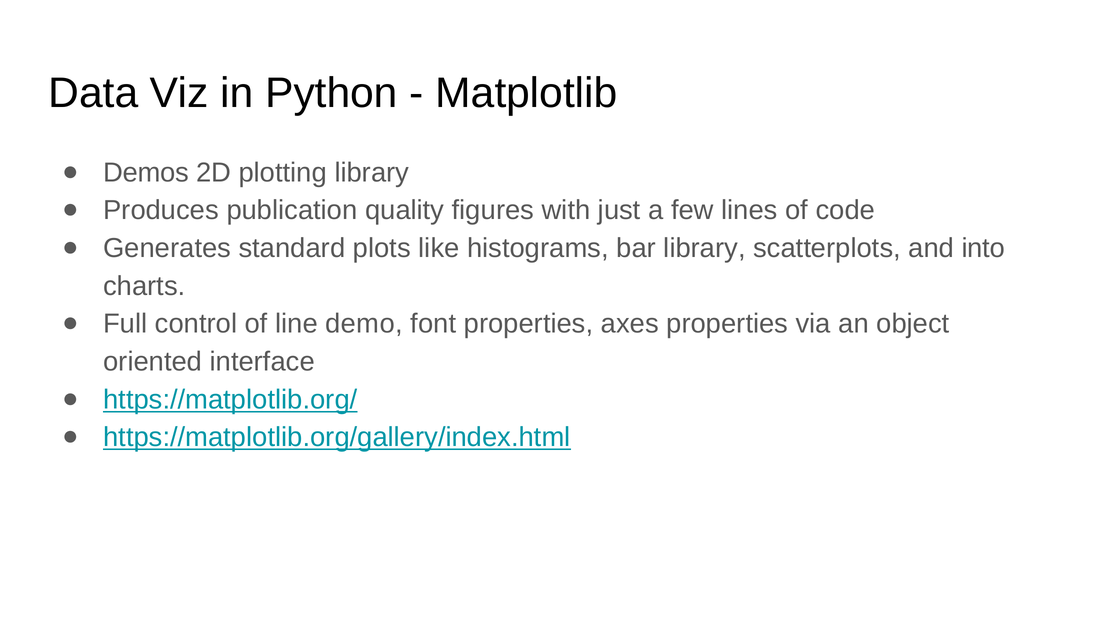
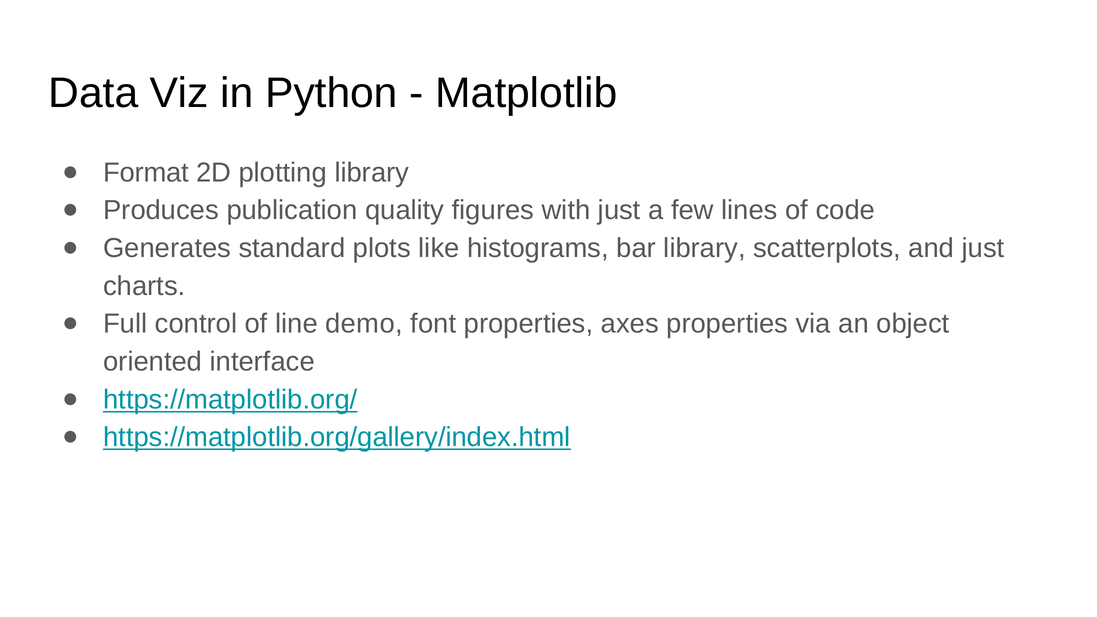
Demos: Demos -> Format (146, 173)
and into: into -> just (983, 248)
